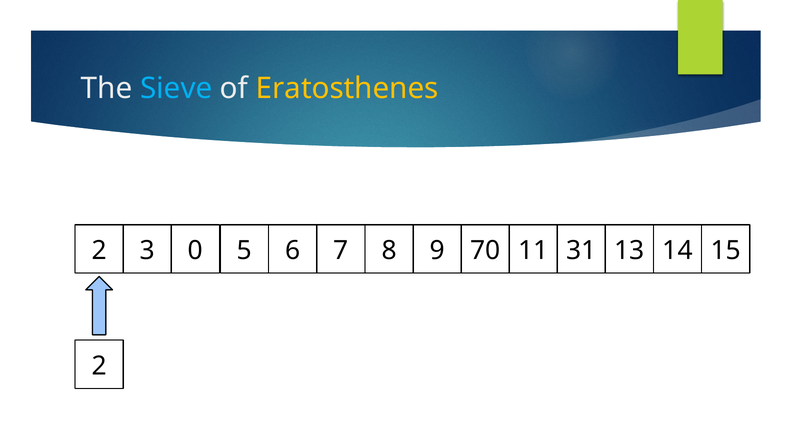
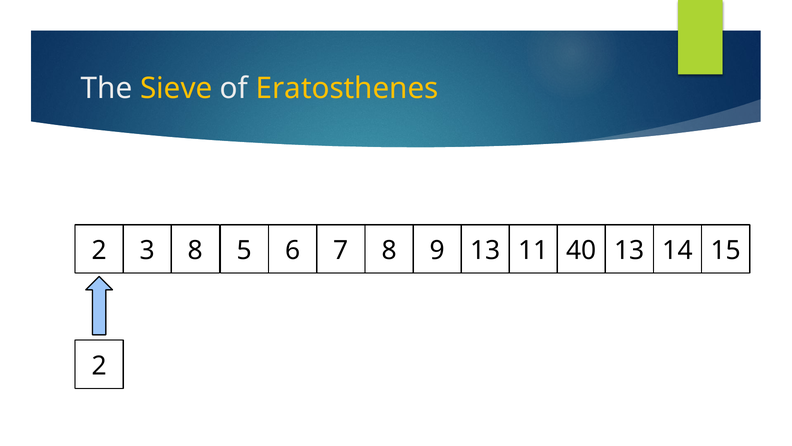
Sieve colour: light blue -> yellow (176, 88)
3 0: 0 -> 8 (195, 250)
9 70: 70 -> 13 (485, 250)
31: 31 -> 40 (581, 250)
